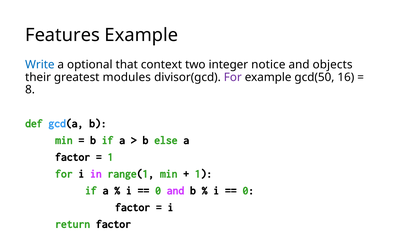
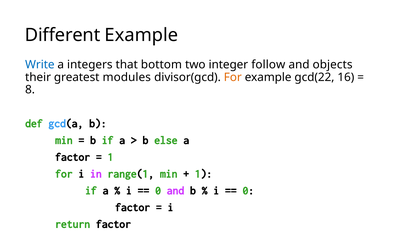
Features: Features -> Different (63, 35)
optional: optional -> integers (90, 65)
context: context -> bottom (161, 65)
notice: notice -> follow (268, 65)
For colour: purple -> orange (233, 77)
gcd(50: gcd(50 -> gcd(22 (314, 77)
